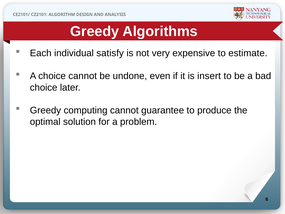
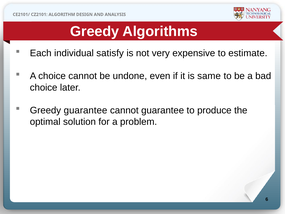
insert: insert -> same (209, 76)
Greedy computing: computing -> guarantee (85, 110)
